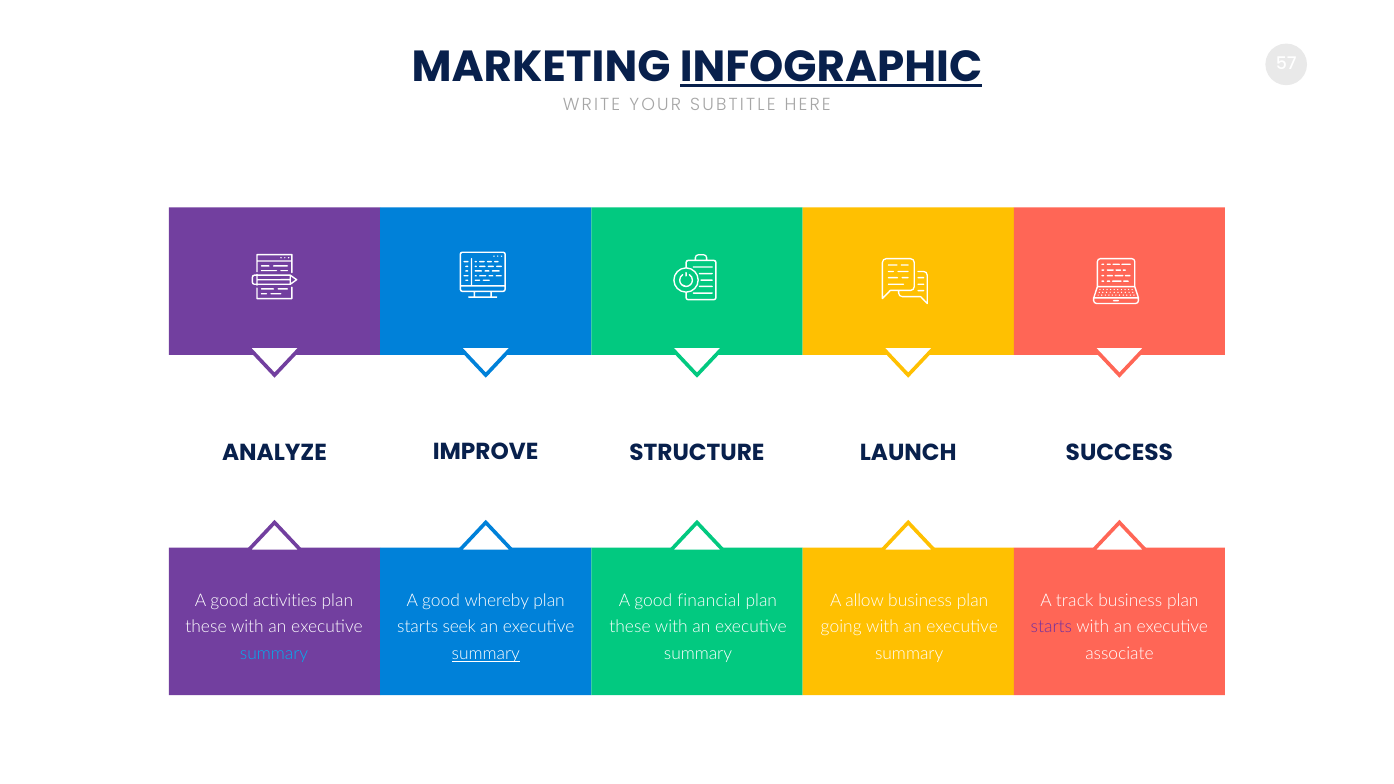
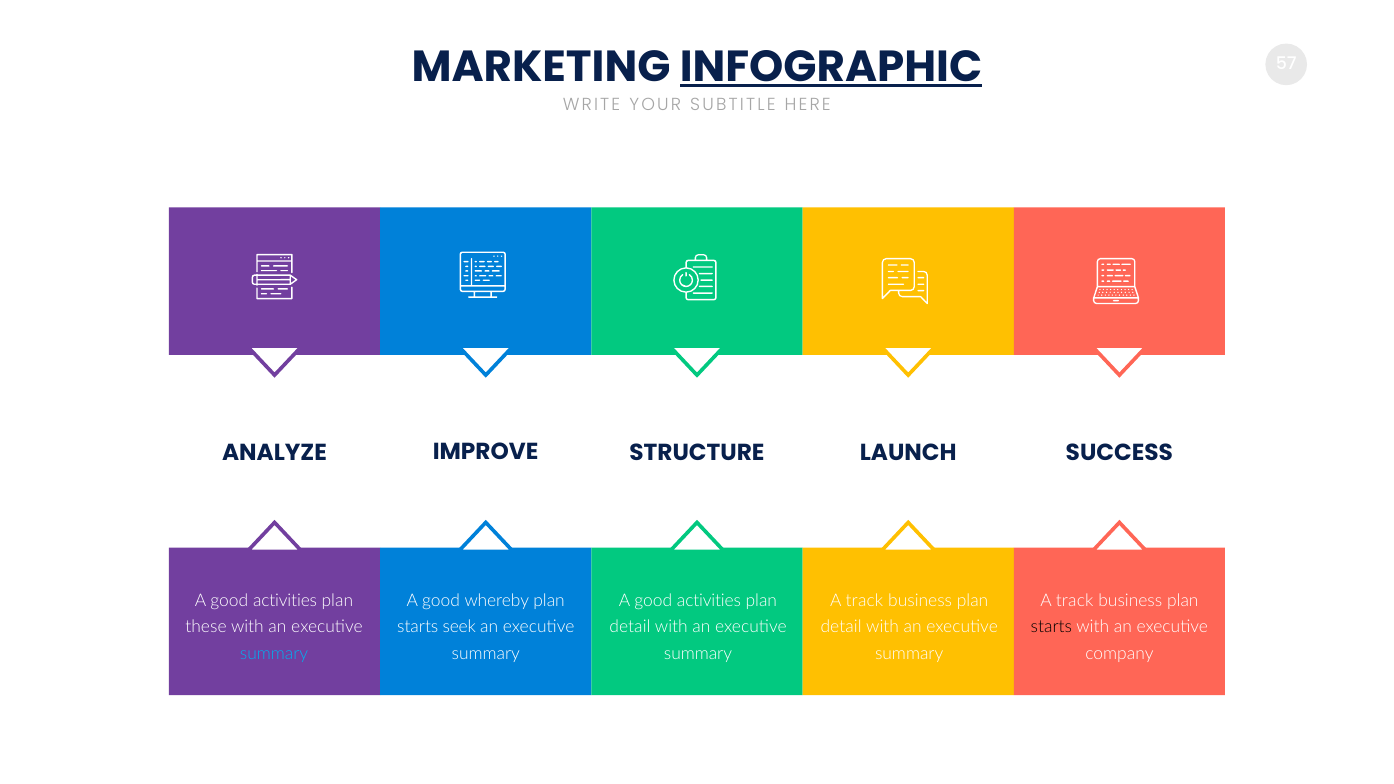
financial: financial -> activities (709, 601)
allow: allow -> track (864, 601)
these: these -> detail (630, 627)
going: going -> detail (841, 627)
starts colour: purple -> black (1051, 627)
summary underline: present -> none (486, 654)
associate: associate -> company (1119, 654)
